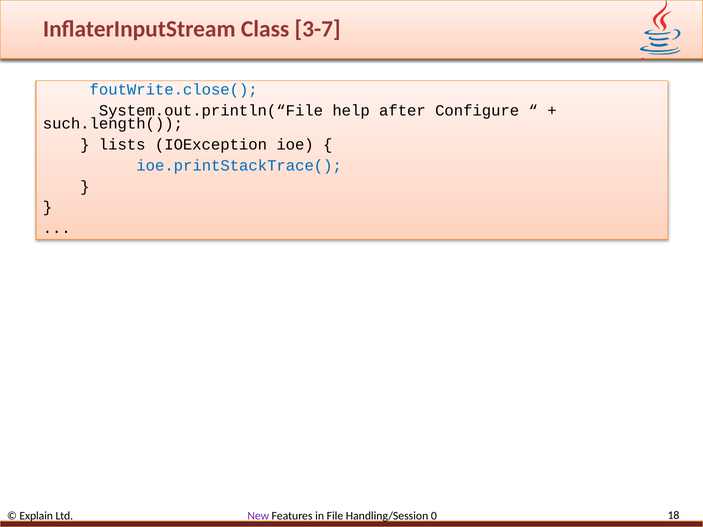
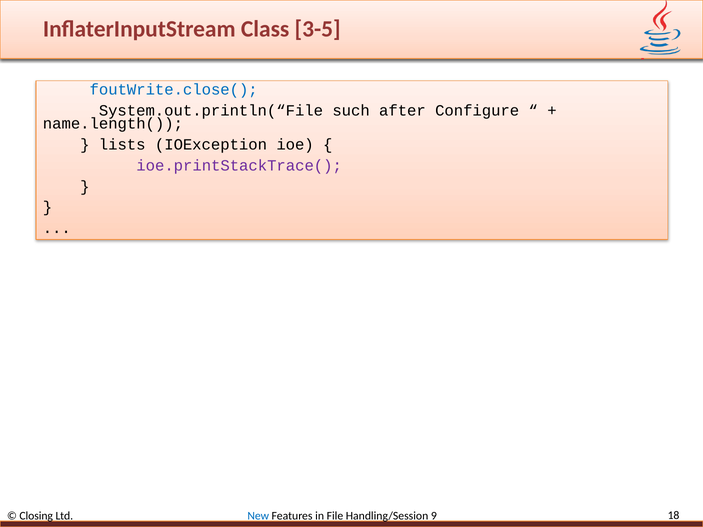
3-7: 3-7 -> 3-5 (318, 29)
help: help -> such (351, 111)
such.length(: such.length( -> name.length( (113, 124)
ioe.printStackTrace( colour: blue -> purple (239, 166)
Explain: Explain -> Closing (36, 516)
New colour: purple -> blue (258, 516)
0: 0 -> 9 (434, 516)
